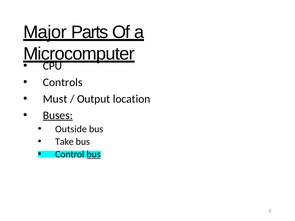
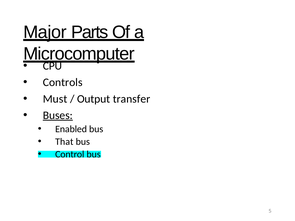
location: location -> transfer (132, 99)
Outside: Outside -> Enabled (71, 129)
Take: Take -> That (64, 142)
bus underline: present -> none (94, 154)
